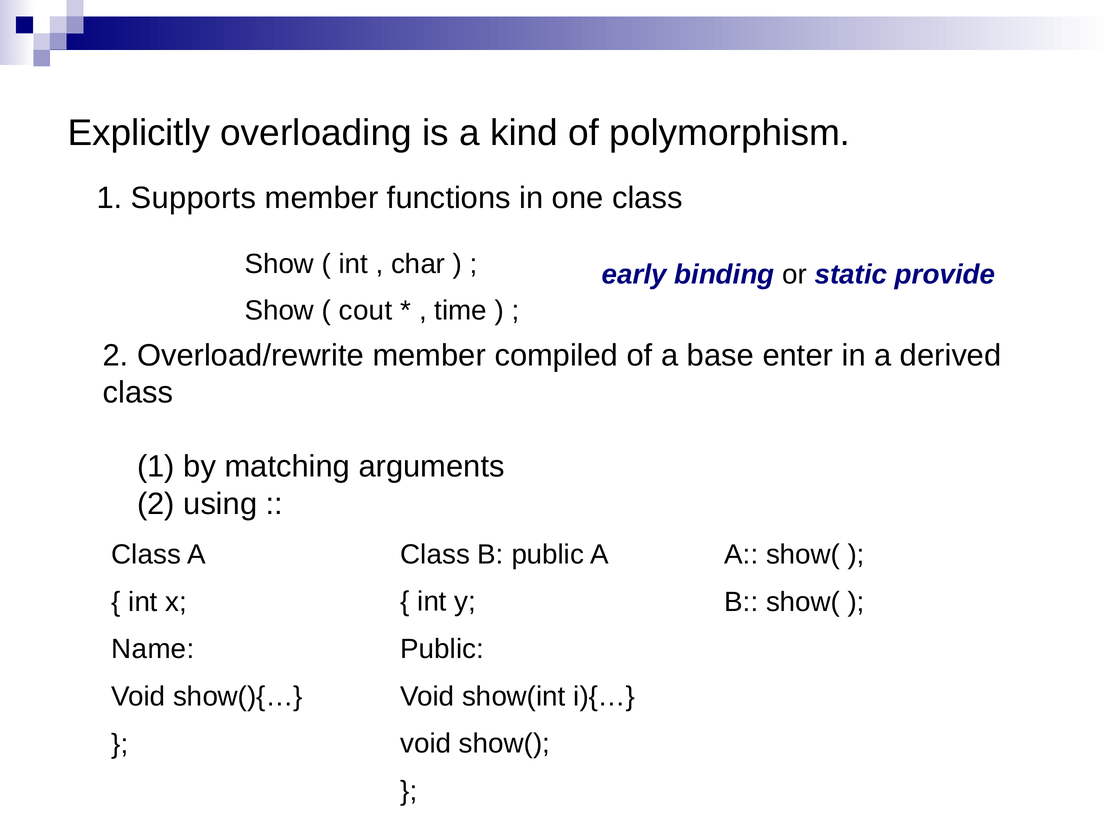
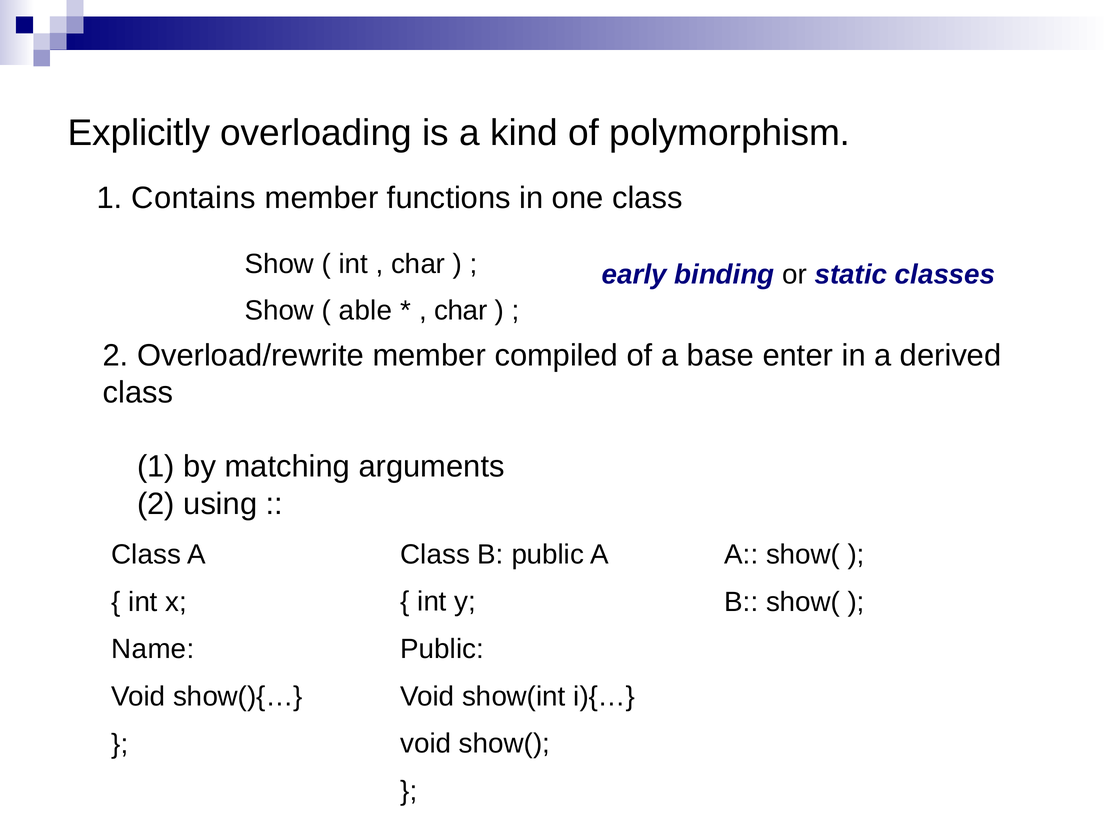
Supports: Supports -> Contains (194, 198)
provide: provide -> classes (945, 275)
cout: cout -> able (366, 311)
time: time -> char (461, 311)
